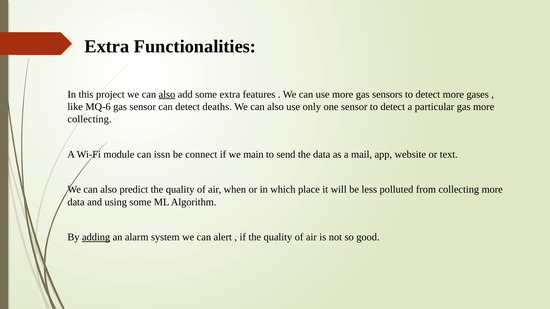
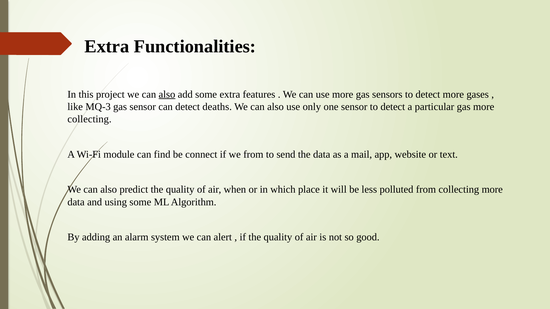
MQ-6: MQ-6 -> MQ-3 (98, 107)
issn: issn -> find (162, 155)
we main: main -> from (253, 155)
adding underline: present -> none (96, 237)
